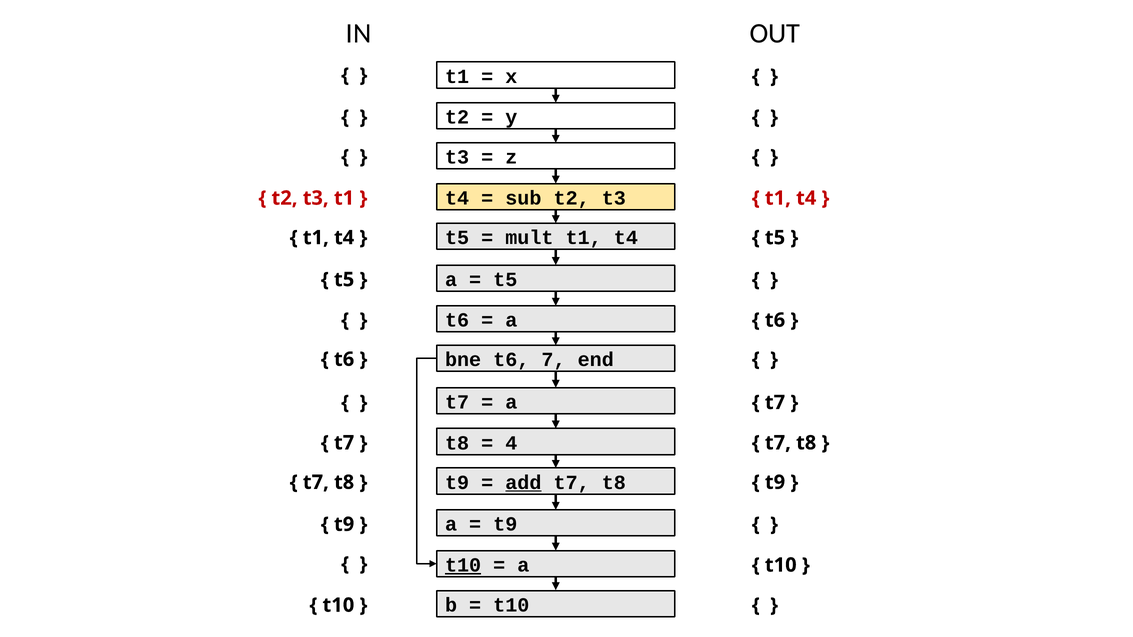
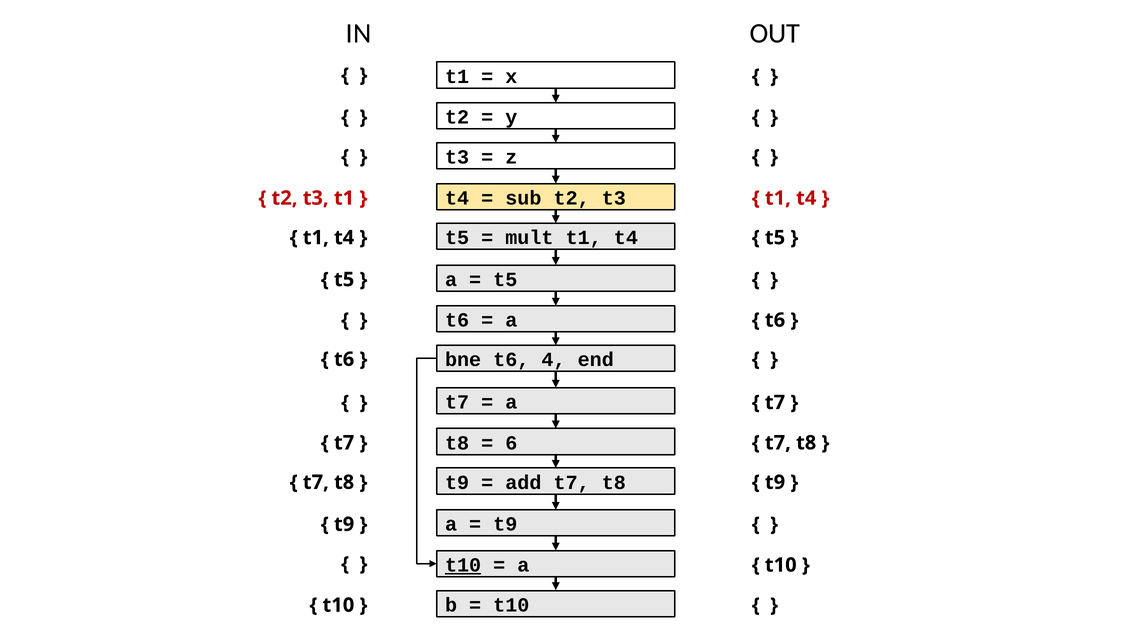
7: 7 -> 4 (554, 360)
4: 4 -> 6 (511, 443)
add underline: present -> none (523, 483)
